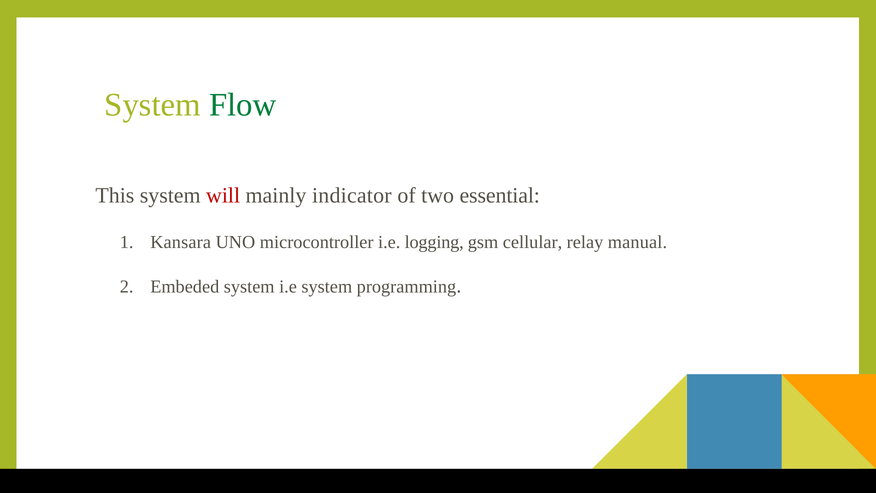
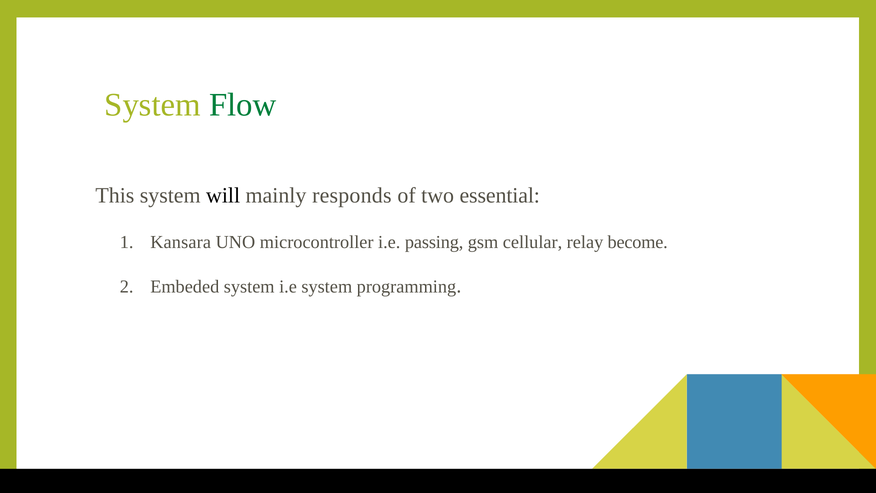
will colour: red -> black (223, 196)
indicator: indicator -> responds (352, 196)
logging: logging -> passing (434, 242)
manual: manual -> become (638, 242)
